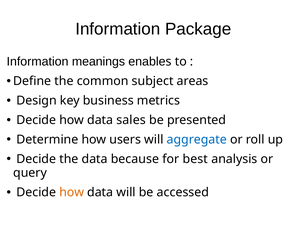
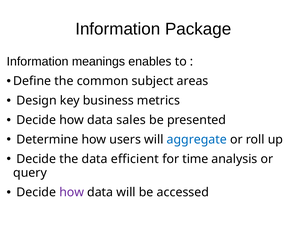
because: because -> efficient (135, 159)
best: best -> time (195, 159)
how colour: orange -> purple (72, 193)
